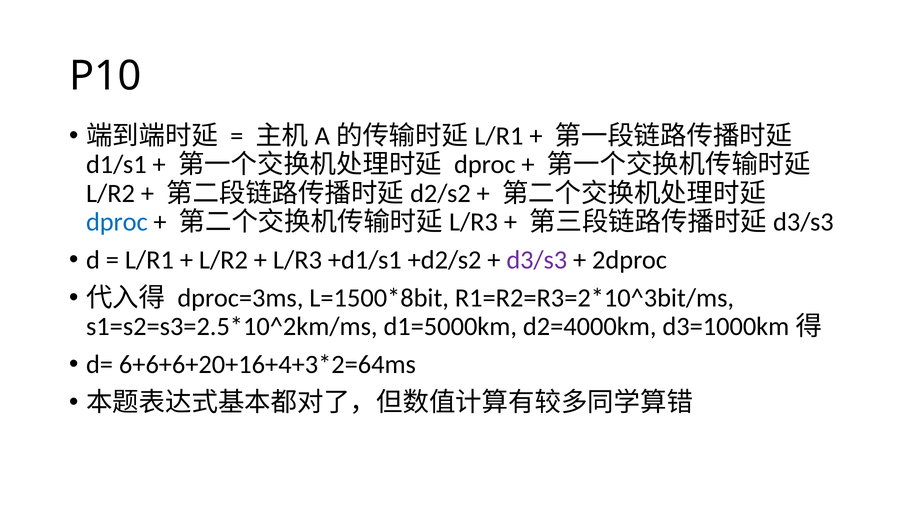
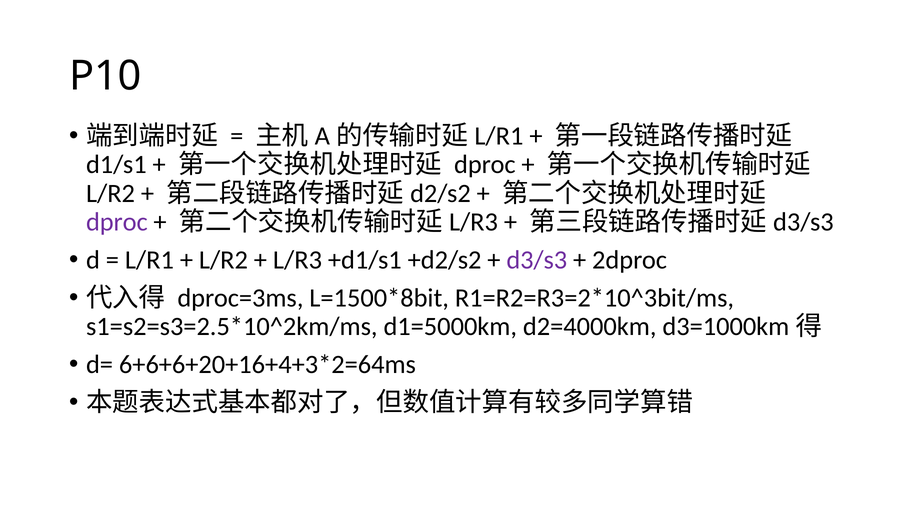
dproc colour: blue -> purple (117, 222)
